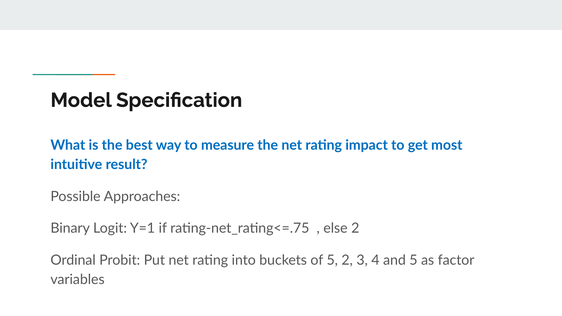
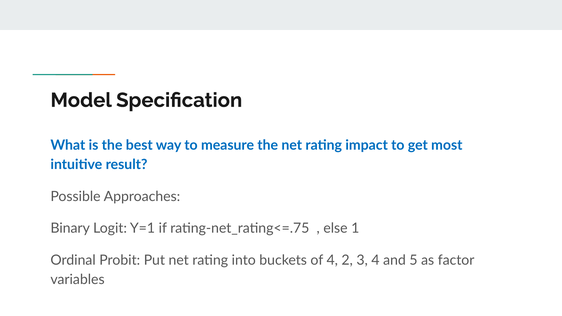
else 2: 2 -> 1 (355, 228)
of 5: 5 -> 4 (332, 260)
